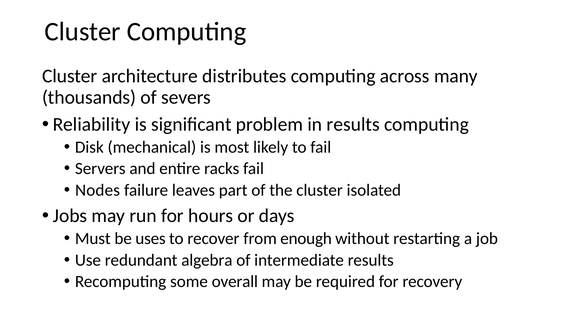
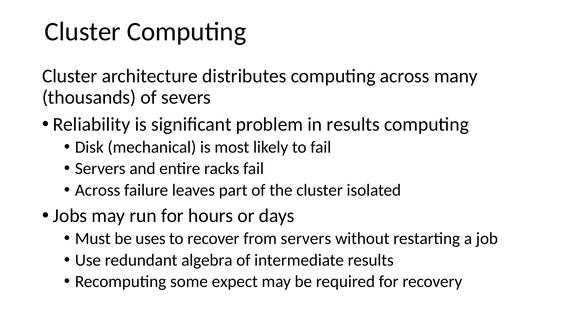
Nodes: Nodes -> Across (98, 190)
from enough: enough -> servers (306, 239)
overall: overall -> expect (235, 282)
